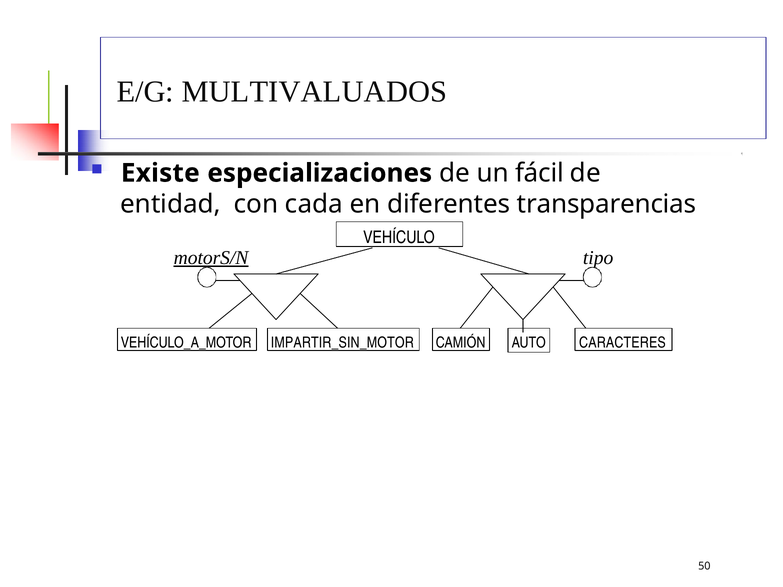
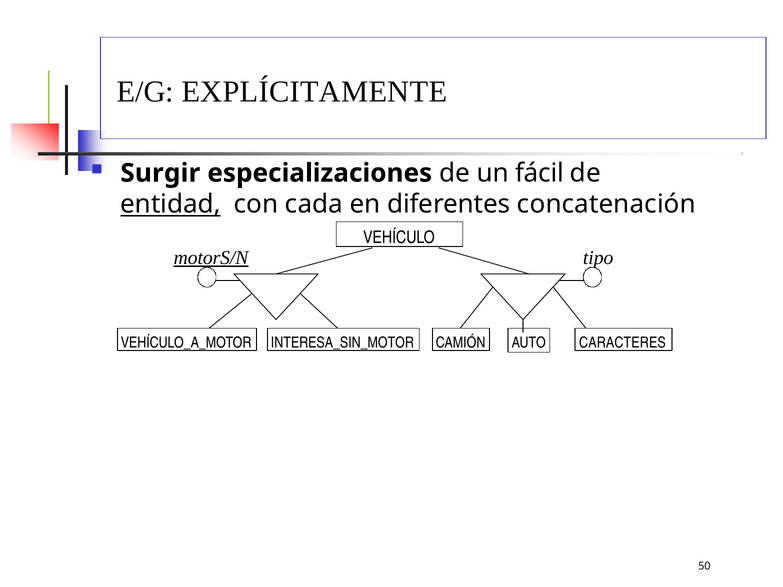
MULTIVALUADOS: MULTIVALUADOS -> EXPLÍCITAMENTE (314, 92)
Existe: Existe -> Surgir (160, 173)
entidad underline: none -> present (170, 204)
transparencias: transparencias -> concatenación (606, 204)
IMPARTIR_SIN_MOTOR: IMPARTIR_SIN_MOTOR -> INTERESA_SIN_MOTOR (342, 343)
